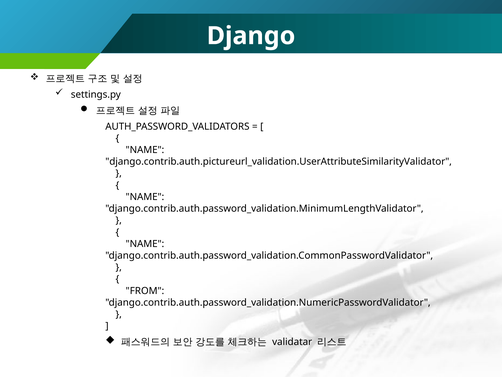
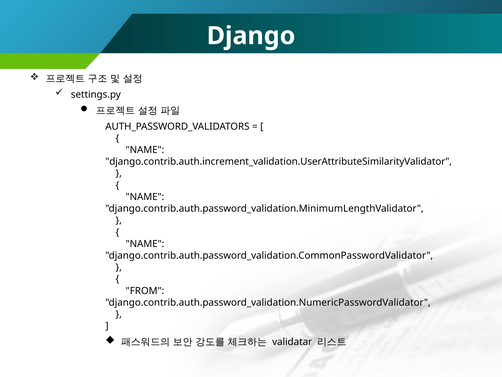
django.contrib.auth.pictureurl_validation.UserAttributeSimilarityValidator: django.contrib.auth.pictureurl_validation.UserAttributeSimilarityValidator -> django.contrib.auth.increment_validation.UserAttributeSimilarityValidator (279, 161)
